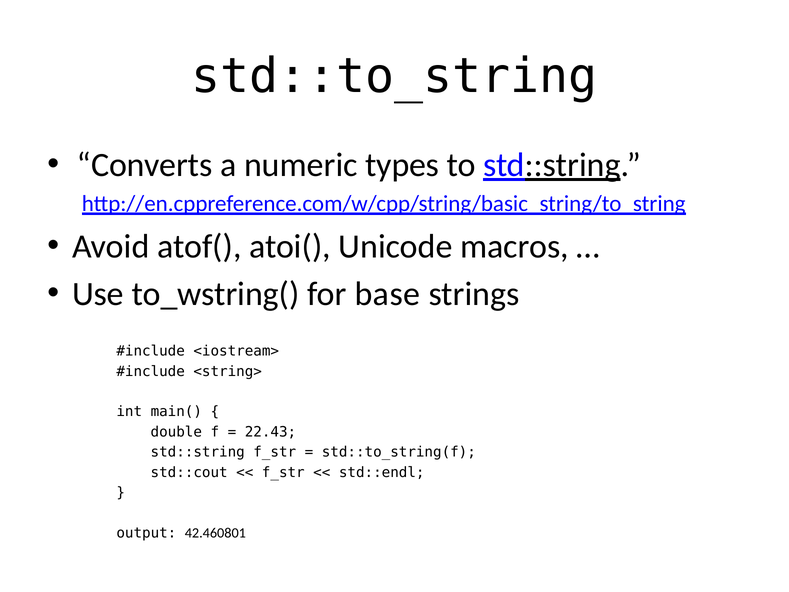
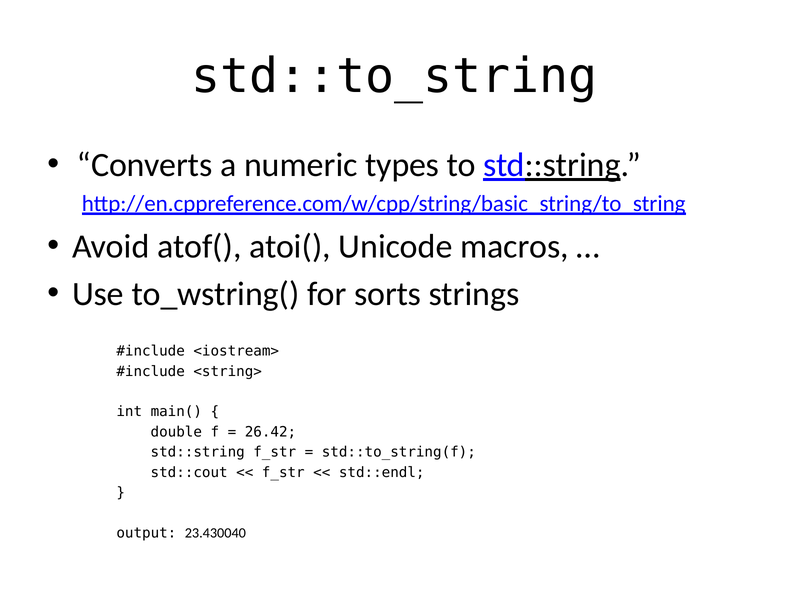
base: base -> sorts (388, 294)
22.43: 22.43 -> 26.42 (270, 432)
42.460801: 42.460801 -> 23.430040 (215, 533)
